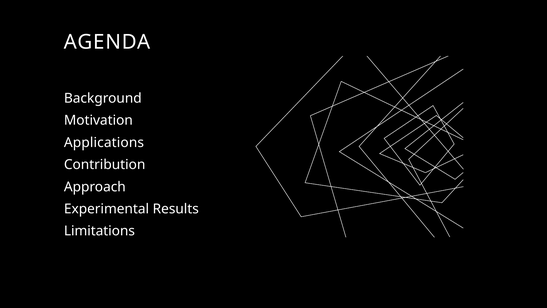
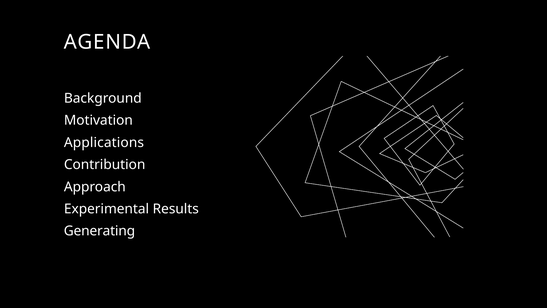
Limitations: Limitations -> Generating (99, 231)
